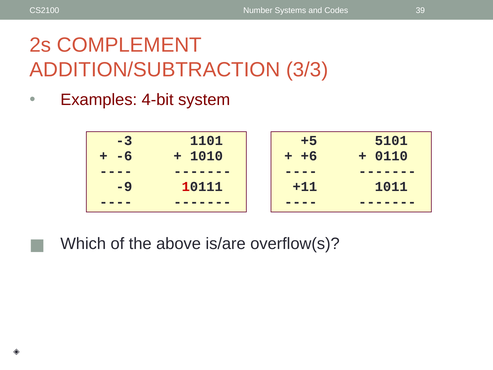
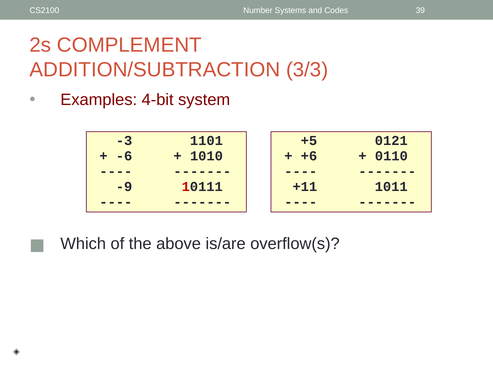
5101: 5101 -> 0121 (391, 141)
